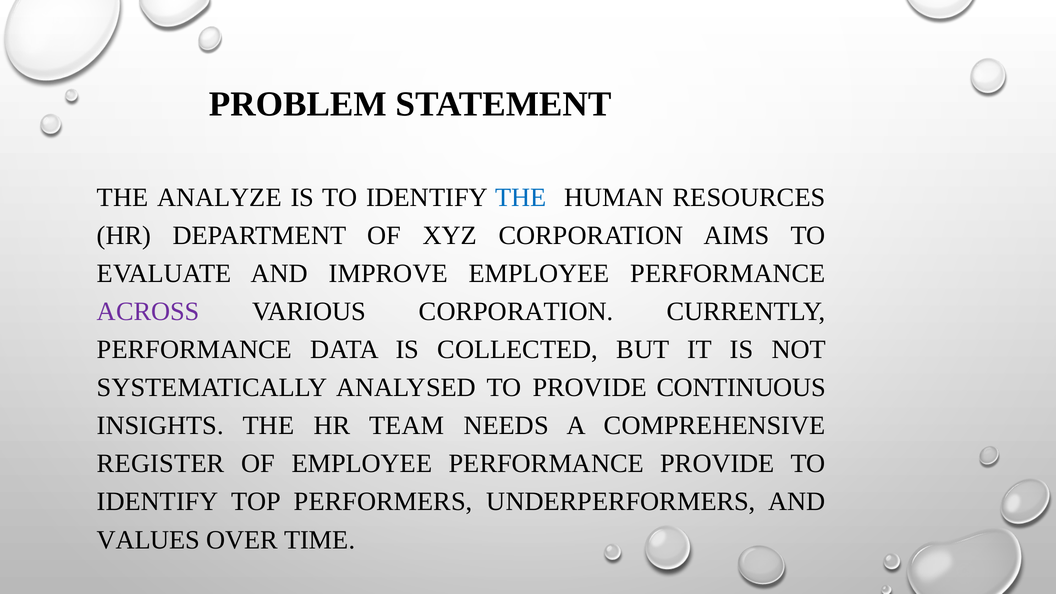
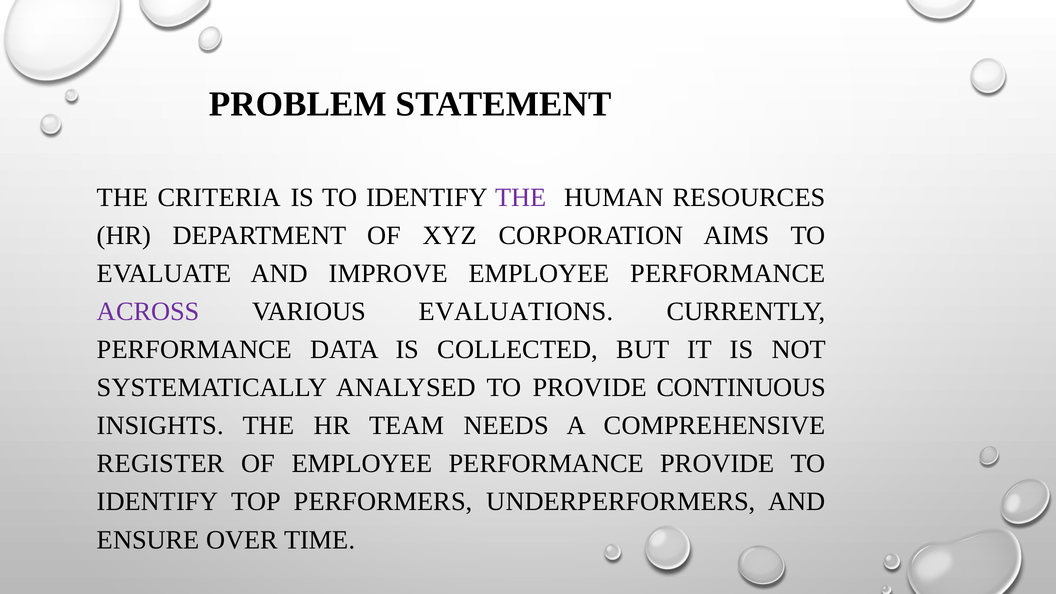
ANALYZE: ANALYZE -> CRITERIA (219, 198)
THE colour: blue -> purple (521, 198)
VARIOUS CORPORATION: CORPORATION -> EVALUATIONS (516, 312)
VALUES: VALUES -> ENSURE (148, 540)
